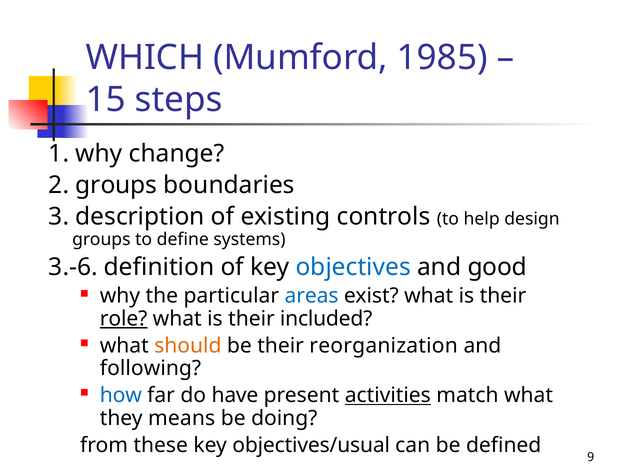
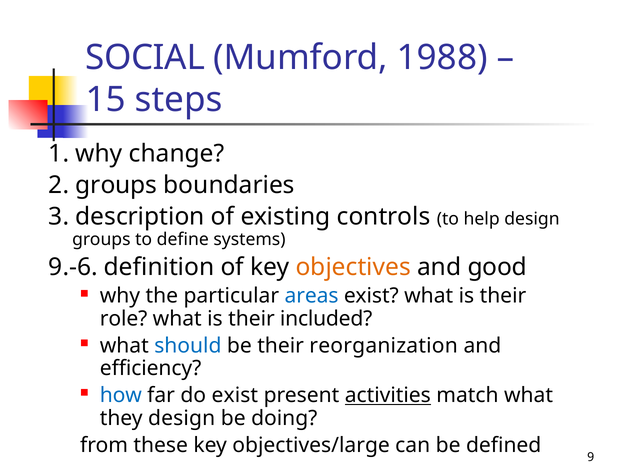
WHICH: WHICH -> SOCIAL (145, 58)
1985: 1985 -> 1988 (442, 58)
3.-6: 3.-6 -> 9.-6 (73, 267)
objectives colour: blue -> orange (353, 267)
role underline: present -> none (124, 319)
should colour: orange -> blue (188, 346)
following: following -> efficiency (151, 368)
do have: have -> exist (235, 395)
they means: means -> design (182, 418)
objectives/usual: objectives/usual -> objectives/large (311, 445)
